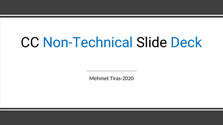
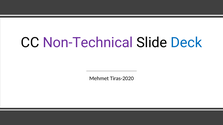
Non-Technical colour: blue -> purple (88, 43)
